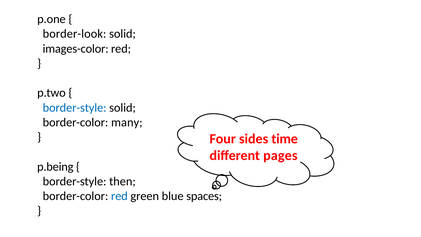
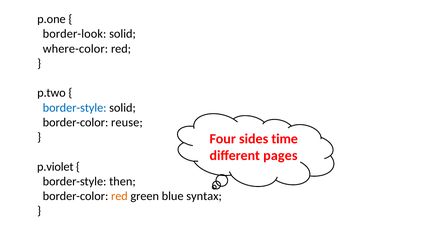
images-color: images-color -> where-color (75, 49)
many: many -> reuse (127, 122)
p.being: p.being -> p.violet (55, 167)
red colour: blue -> orange (119, 196)
spaces: spaces -> syntax (204, 196)
